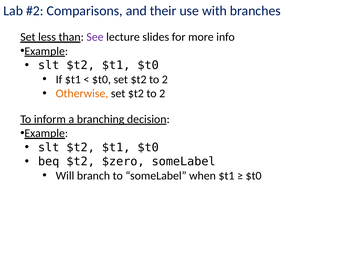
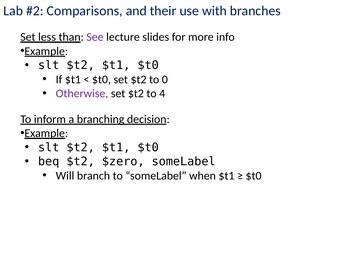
2: 2 -> 0 (165, 80)
Otherwise colour: orange -> purple (82, 94)
2: 2 -> 4 (162, 94)
